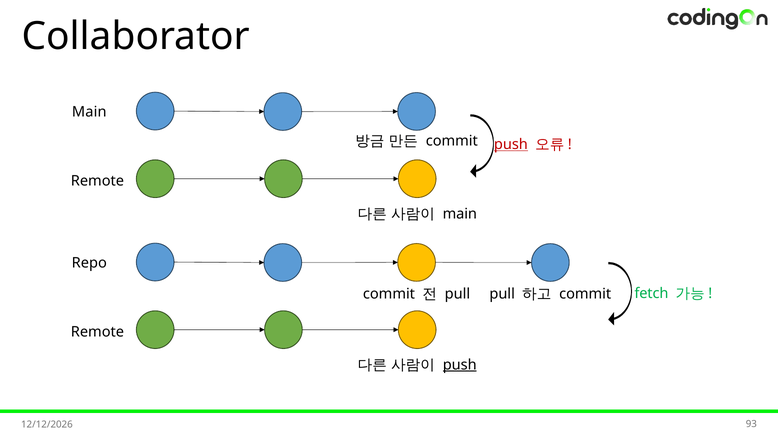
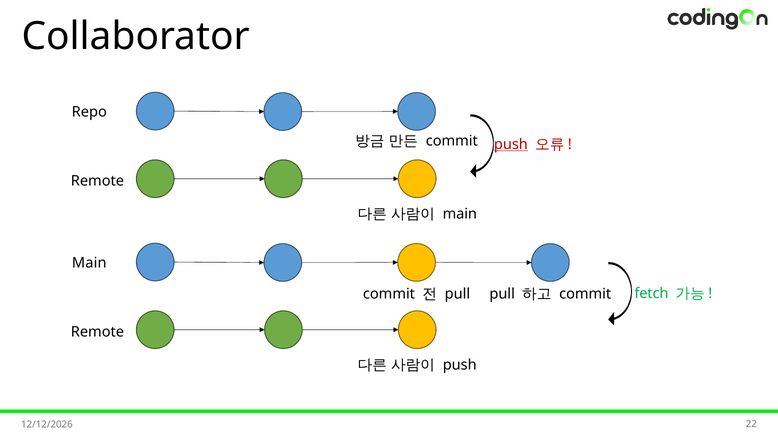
Main: Main -> Repo (89, 112)
Repo: Repo -> Main (89, 263)
push underline: present -> none (460, 364)
93: 93 -> 22 (751, 424)
